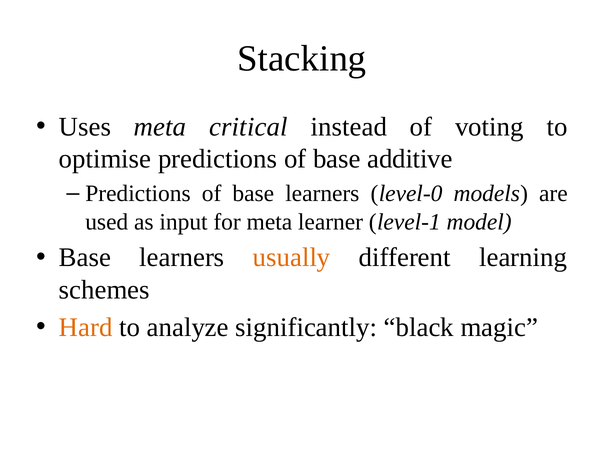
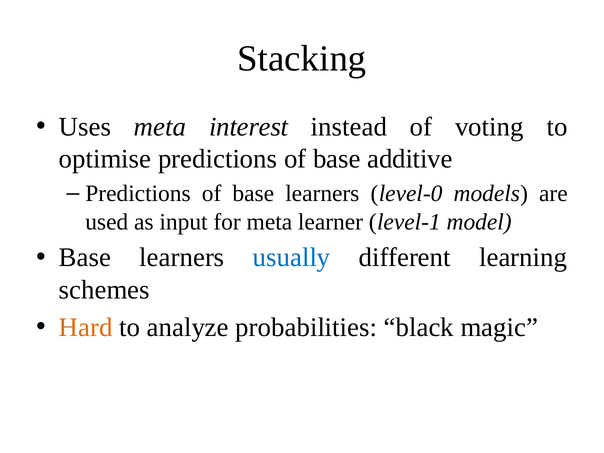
critical: critical -> interest (249, 127)
usually colour: orange -> blue (292, 258)
significantly: significantly -> probabilities (306, 327)
